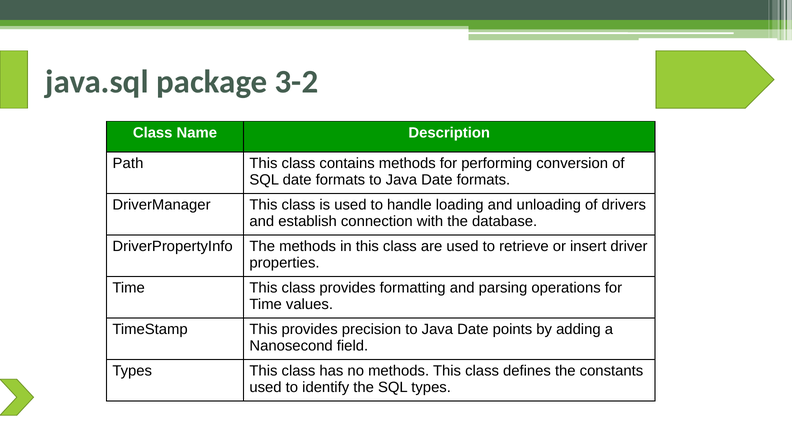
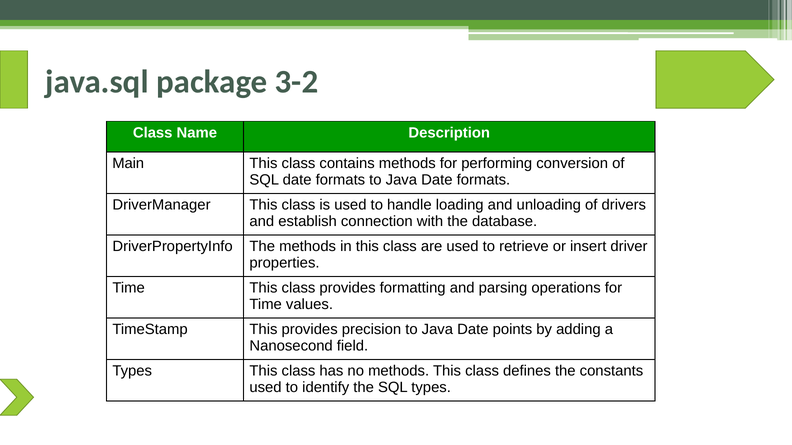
Path: Path -> Main (128, 164)
